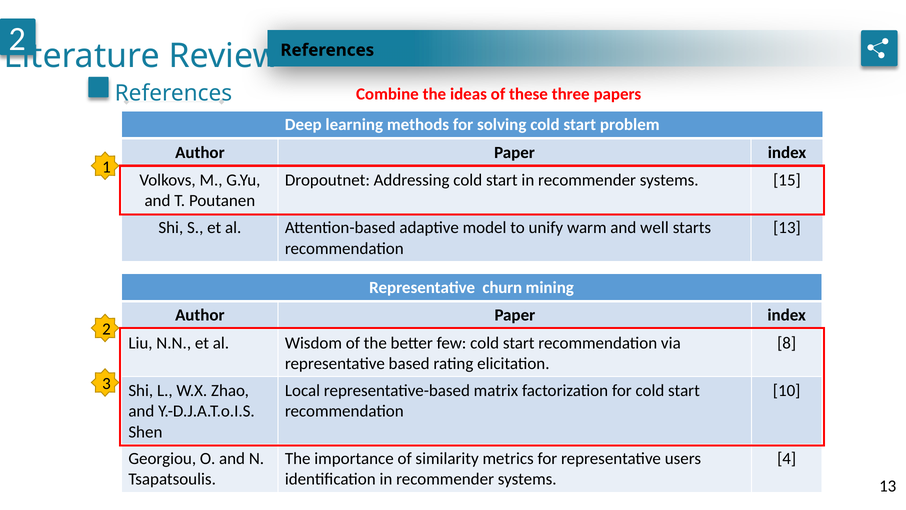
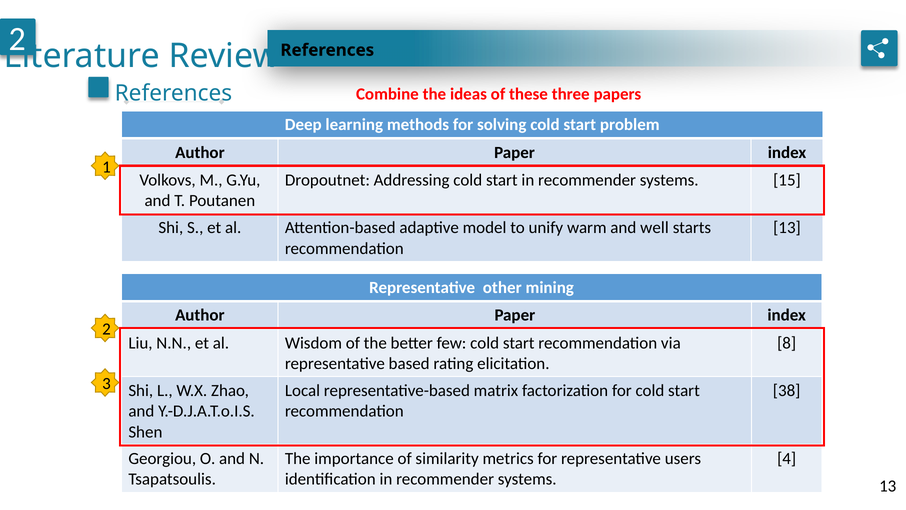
churn: churn -> other (502, 288)
10: 10 -> 38 (787, 390)
